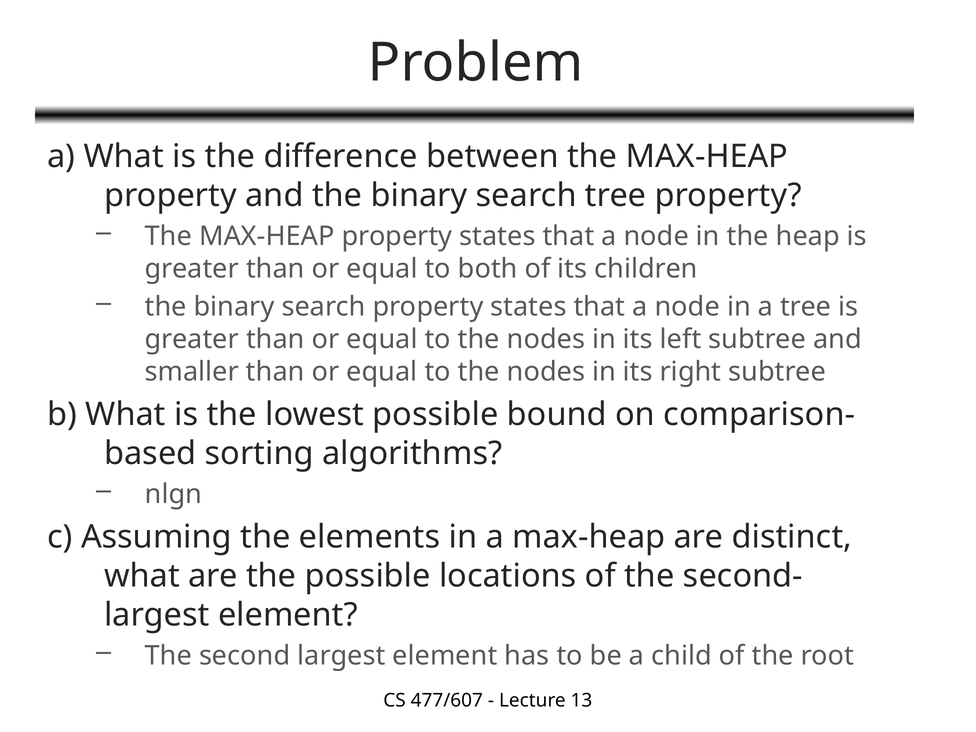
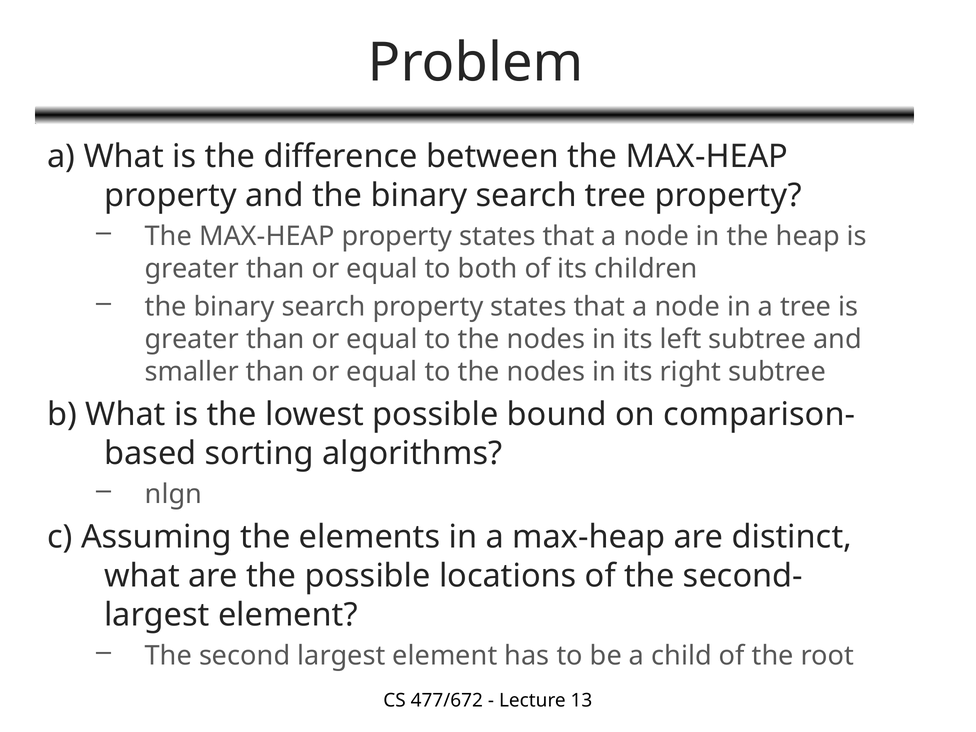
477/607: 477/607 -> 477/672 (447, 700)
